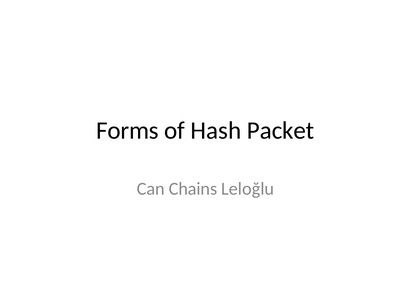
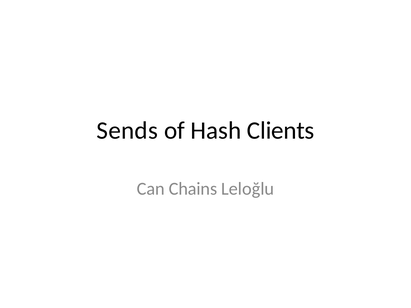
Forms: Forms -> Sends (127, 131)
Packet: Packet -> Clients (281, 131)
